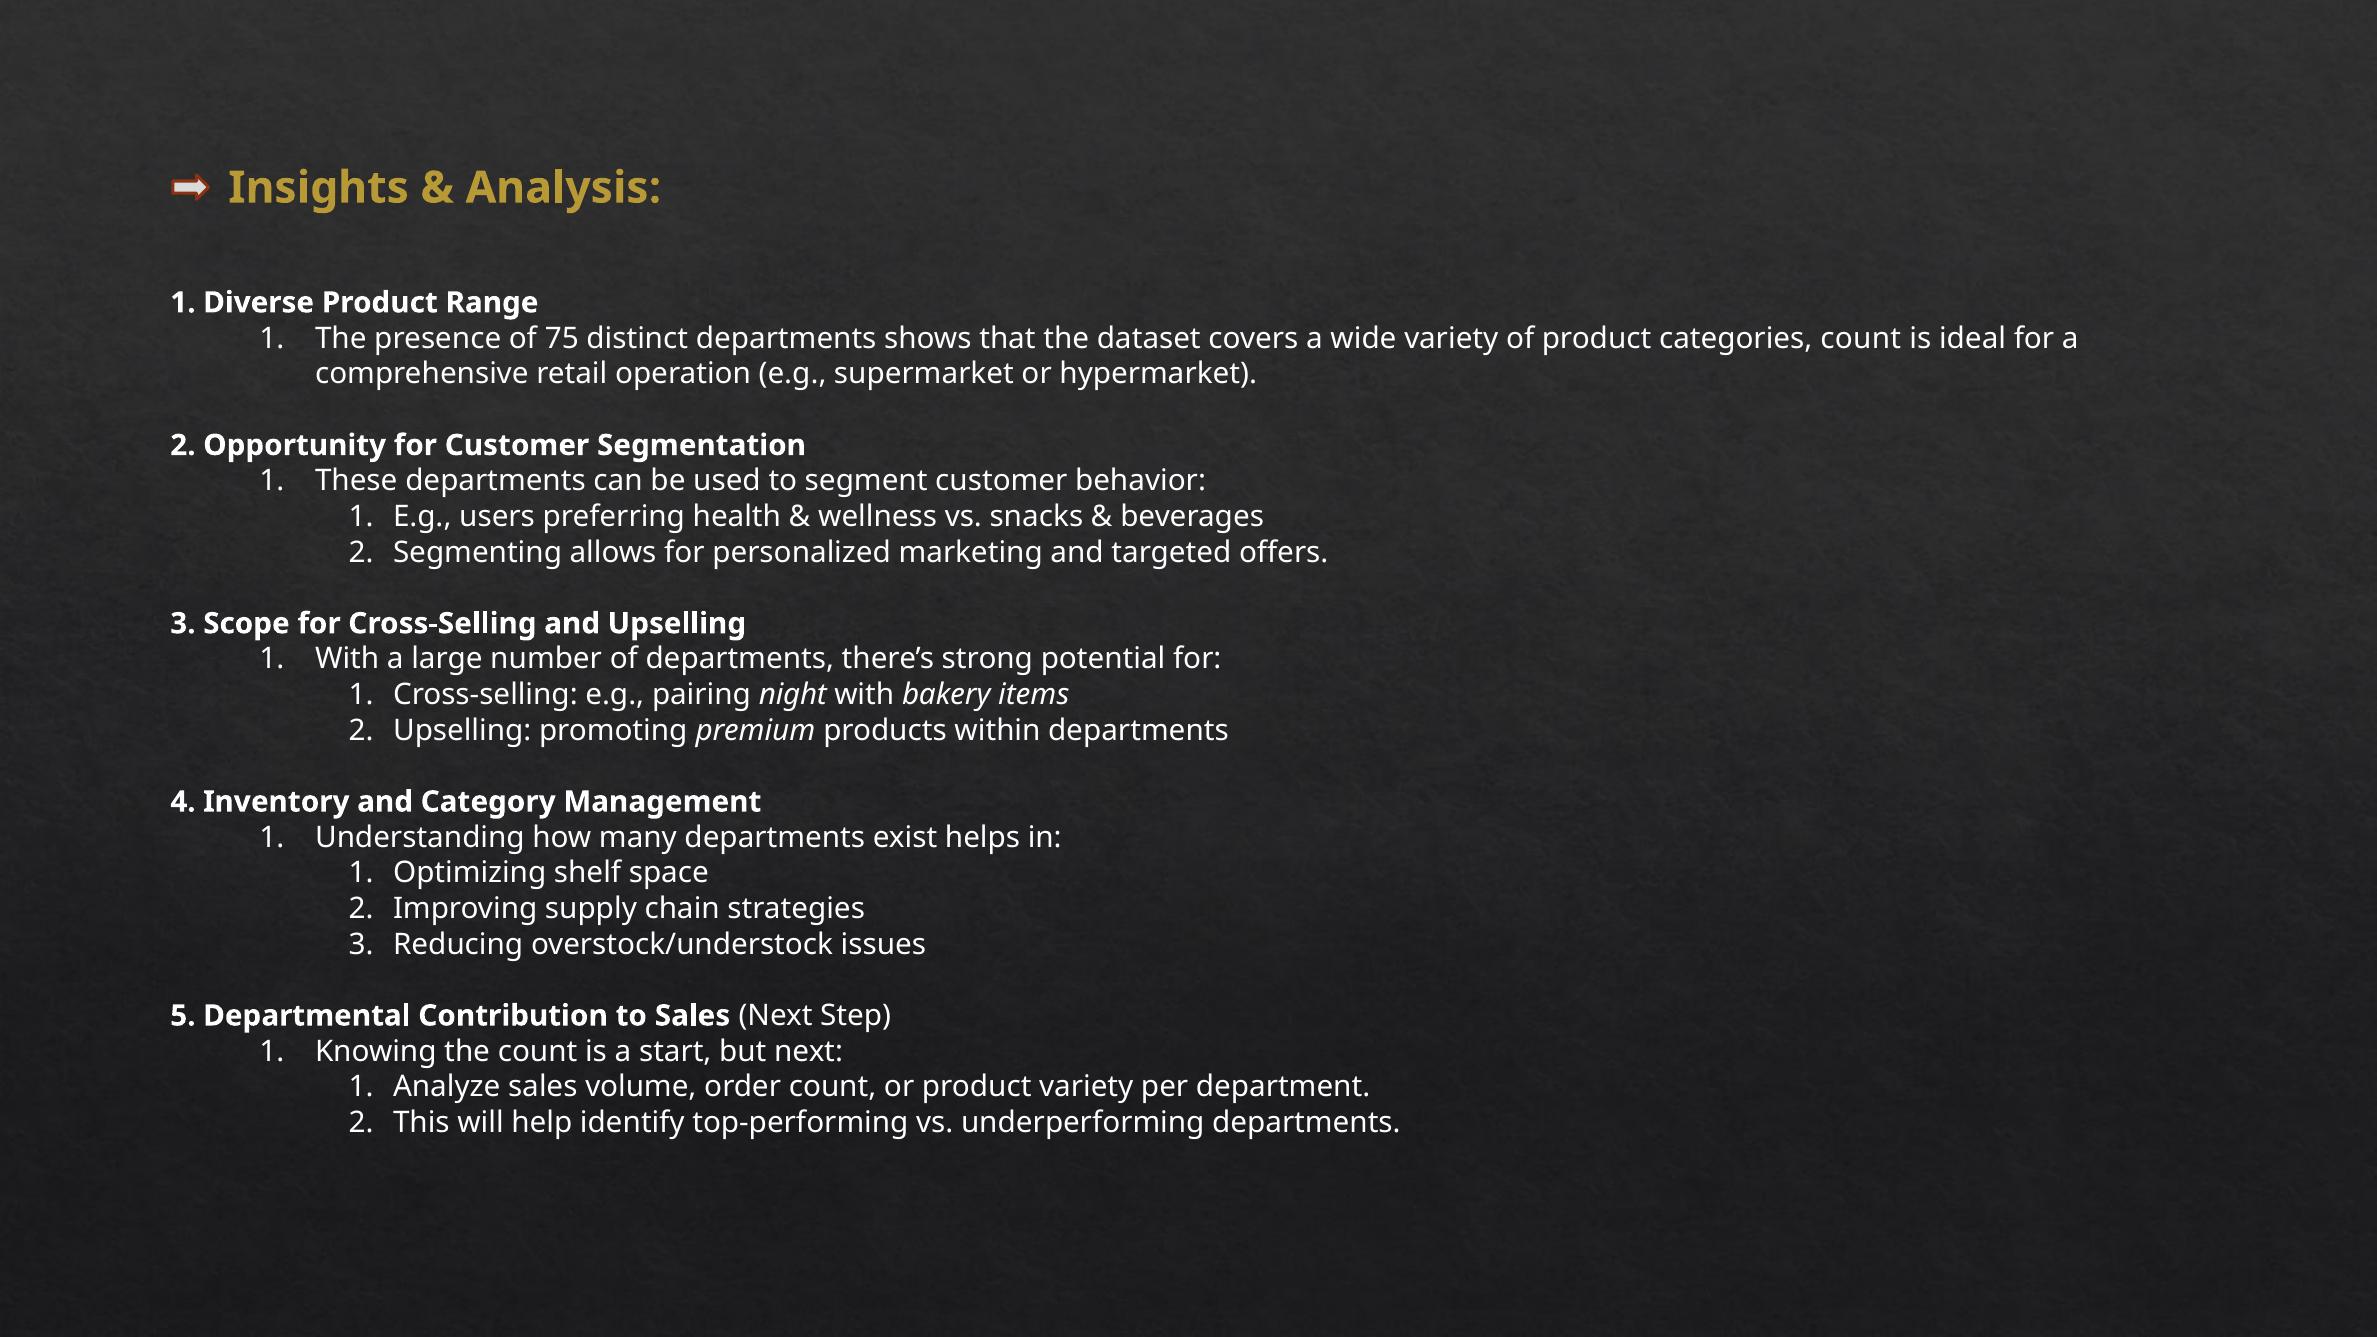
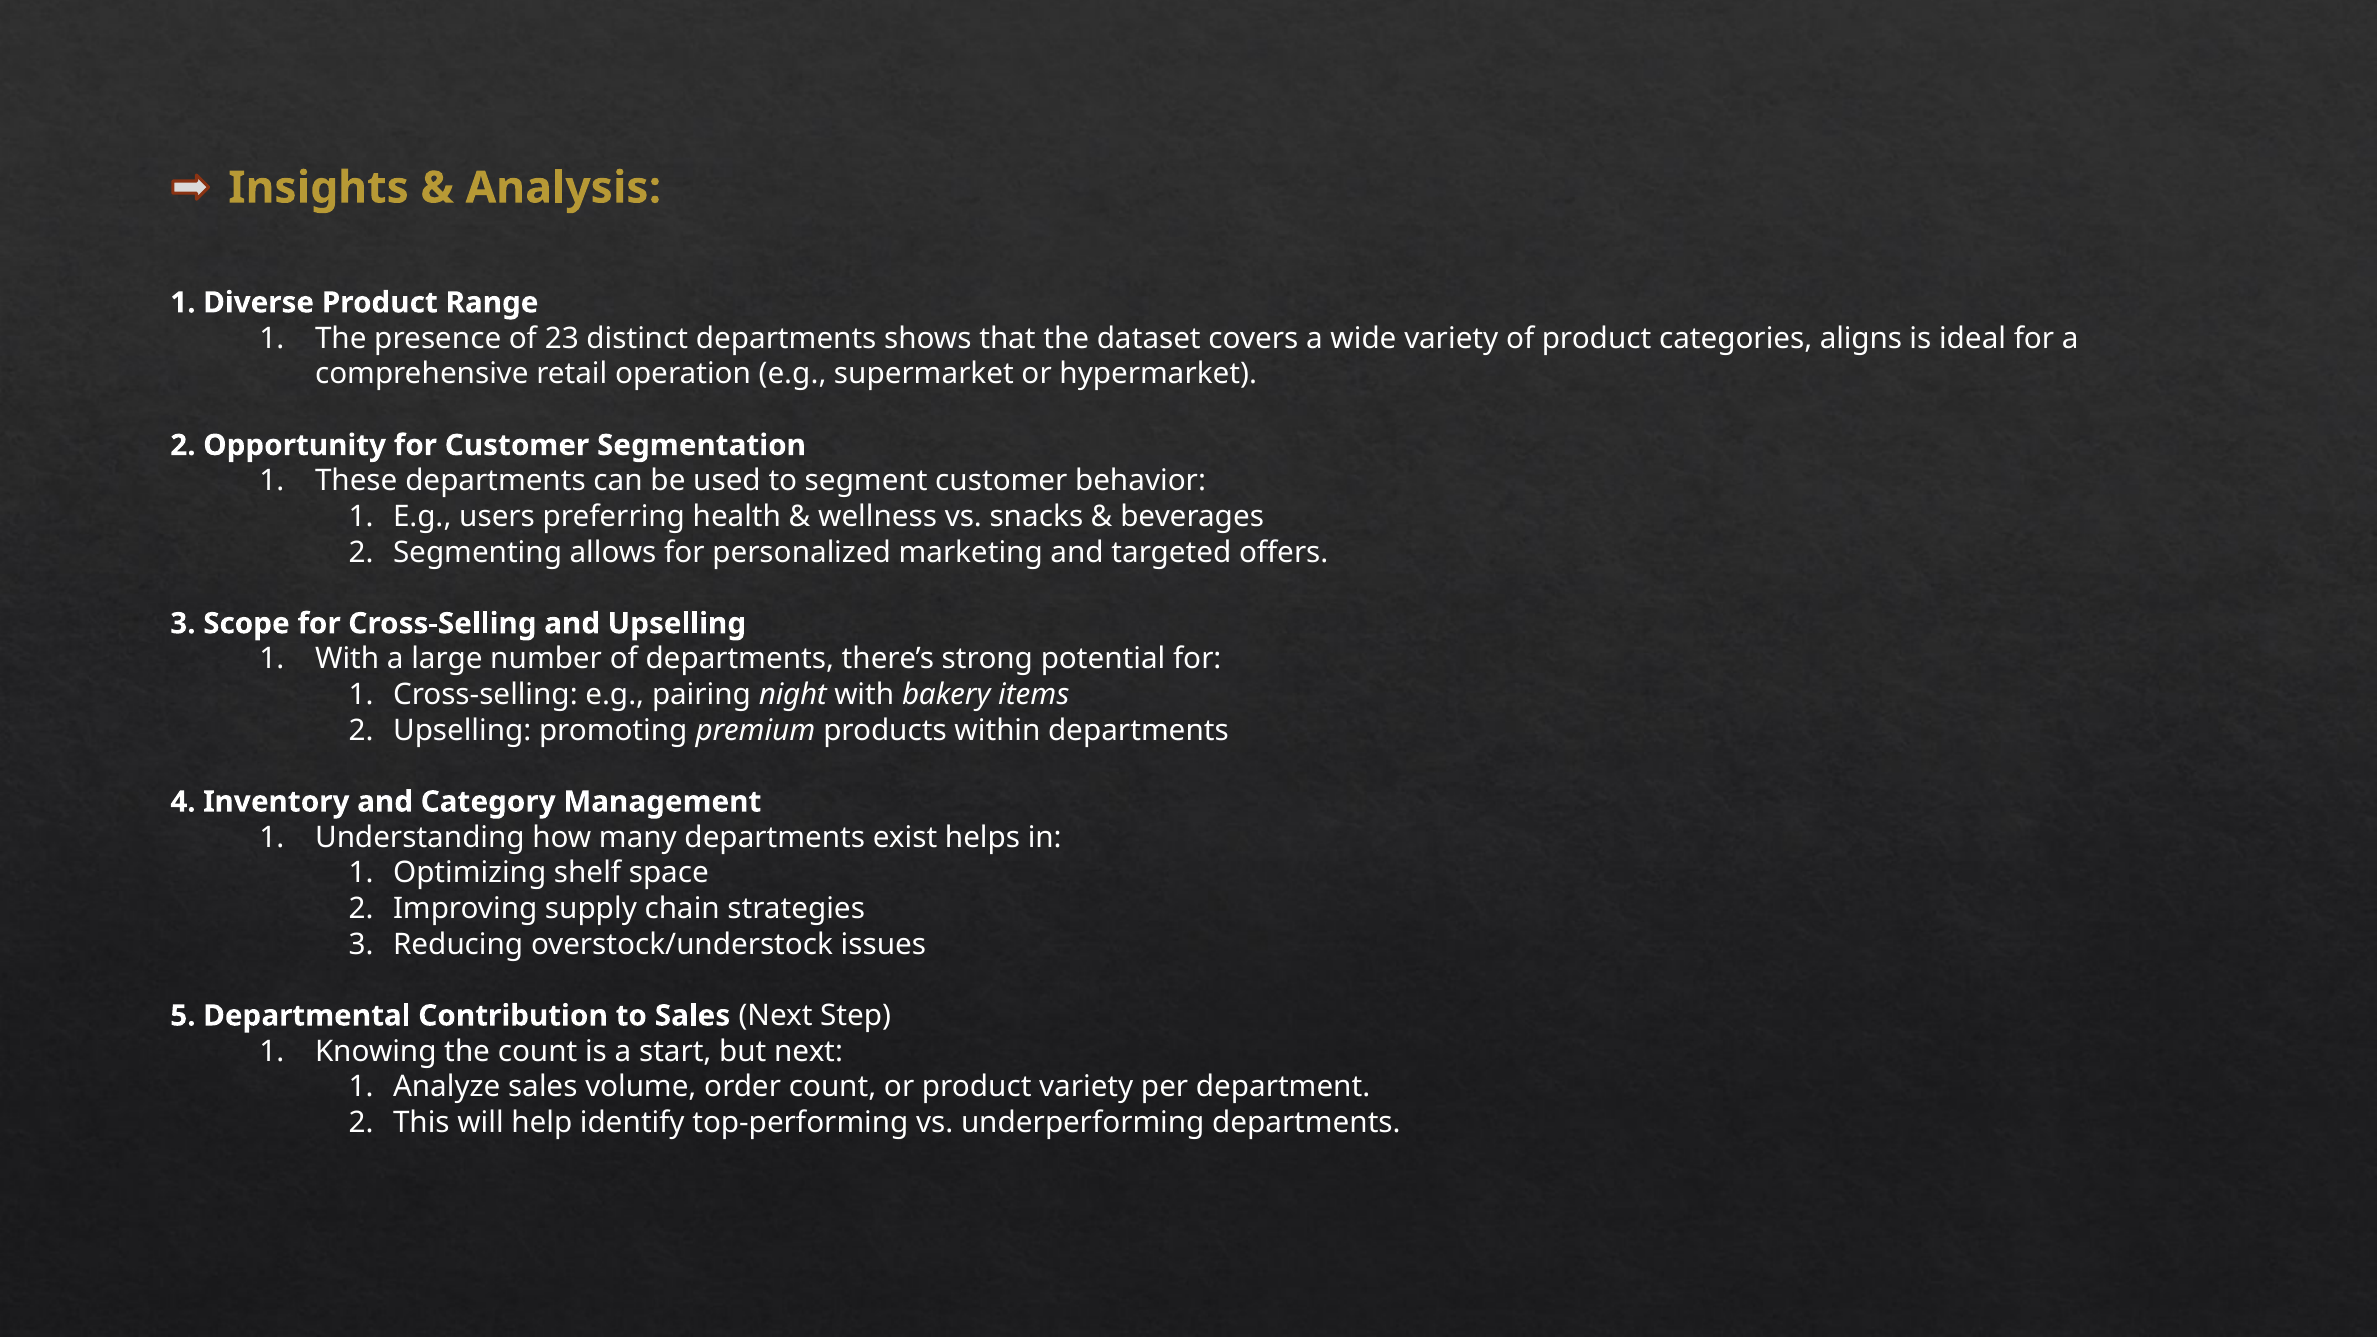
75: 75 -> 23 (562, 338)
categories count: count -> aligns (1861, 338)
